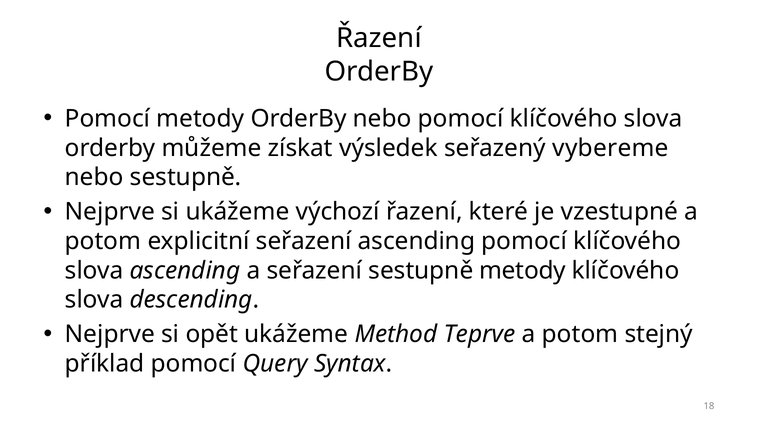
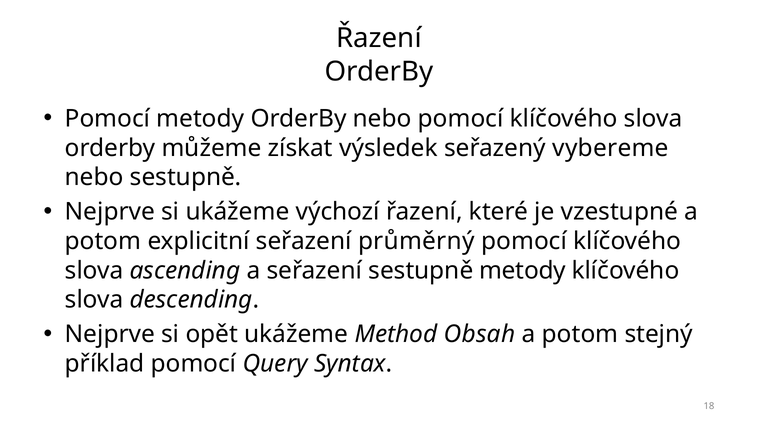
seřazení ascending: ascending -> průměrný (416, 241)
Teprve: Teprve -> Obsah (479, 335)
